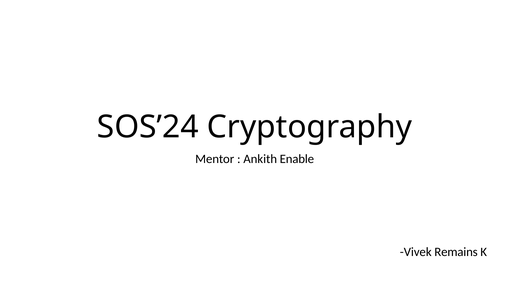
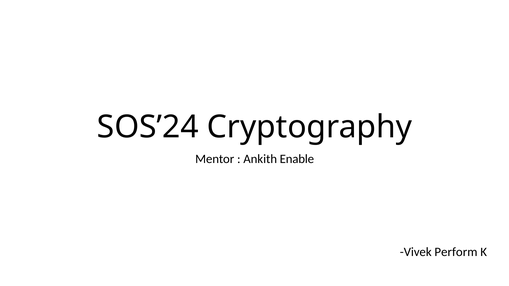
Remains: Remains -> Perform (456, 252)
